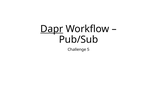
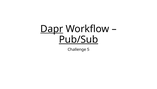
Pub/Sub underline: none -> present (78, 39)
